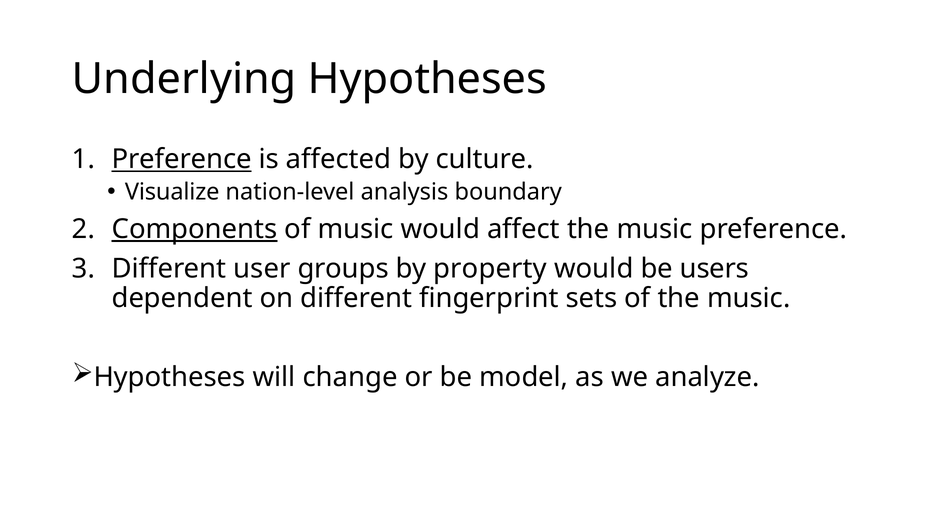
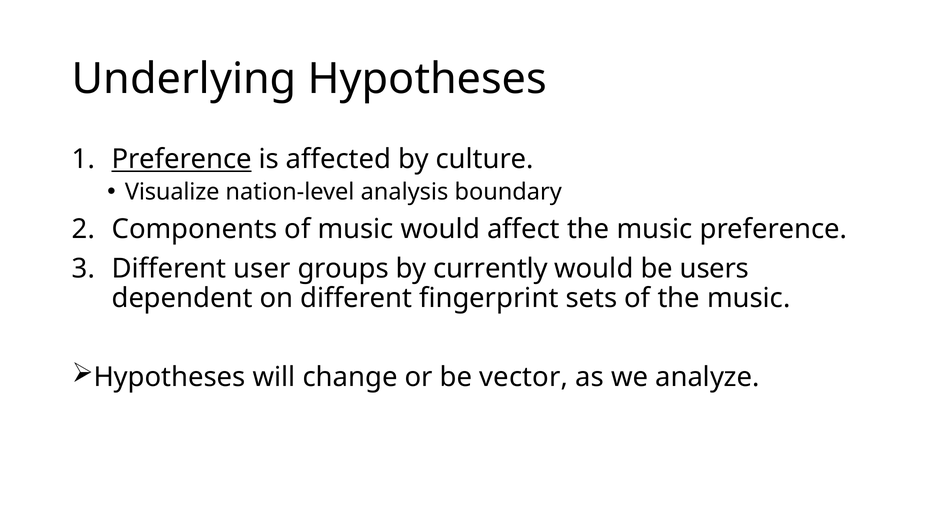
Components underline: present -> none (195, 229)
property: property -> currently (490, 269)
model: model -> vector (524, 378)
